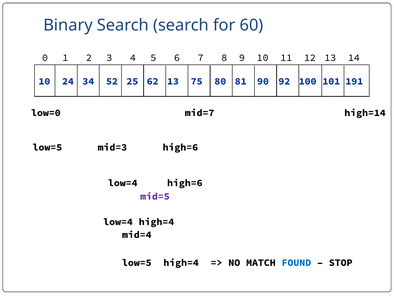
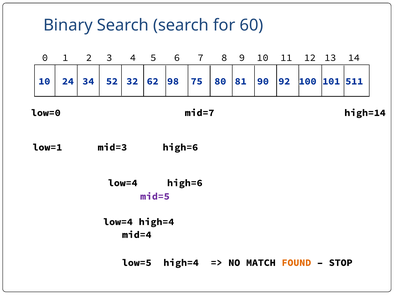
25: 25 -> 32 (132, 81)
62 13: 13 -> 98 (173, 81)
191: 191 -> 511 (354, 81)
low=5: low=5 -> low=1 (47, 147)
FOUND colour: blue -> orange (296, 262)
